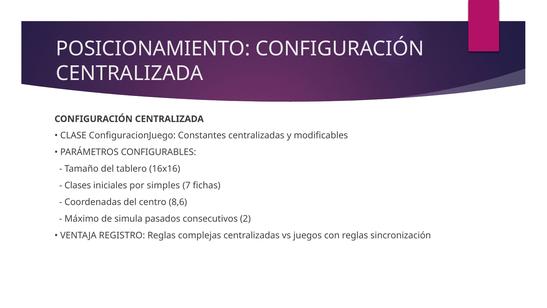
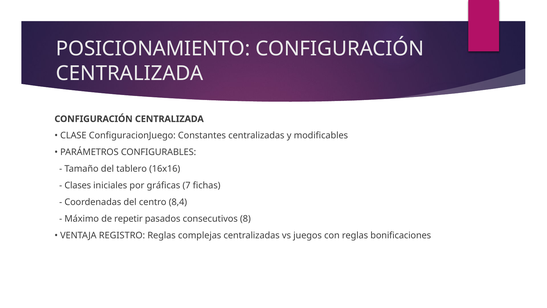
simples: simples -> gráficas (163, 185)
8,6: 8,6 -> 8,4 (178, 202)
simula: simula -> repetir (128, 219)
2: 2 -> 8 (245, 219)
sincronización: sincronización -> bonificaciones (401, 235)
